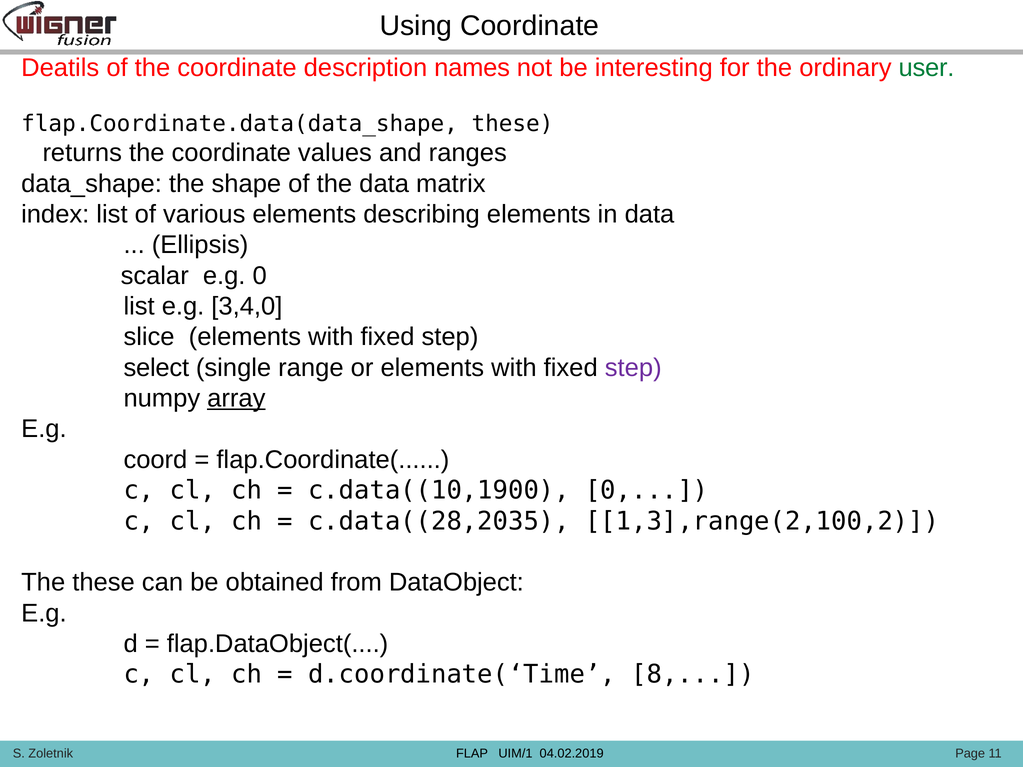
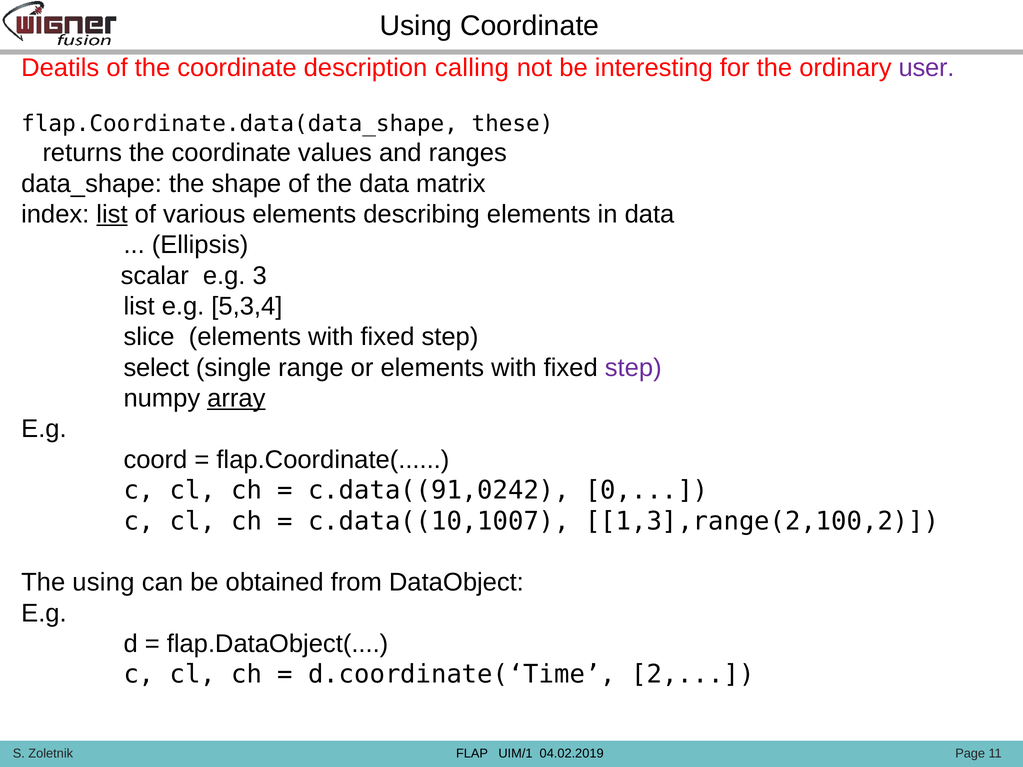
names: names -> calling (472, 68)
user colour: green -> purple (926, 68)
list underline: none -> present (112, 214)
e.g 0: 0 -> 3 (260, 276)
3,4,0: 3,4,0 -> 5,3,4 (247, 306)
c.data((10,1900: c.data((10,1900 -> c.data((91,0242 (439, 491)
c.data((28,2035: c.data((28,2035 -> c.data((10,1007 (439, 521)
The these: these -> using (103, 583)
8: 8 -> 2 (693, 675)
